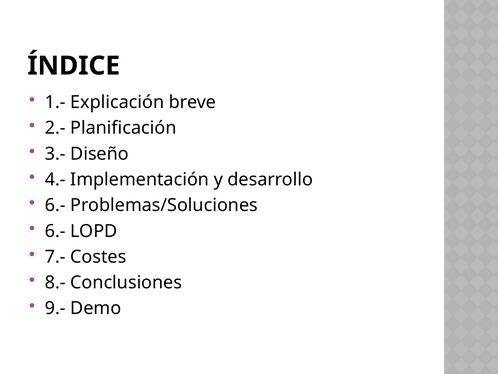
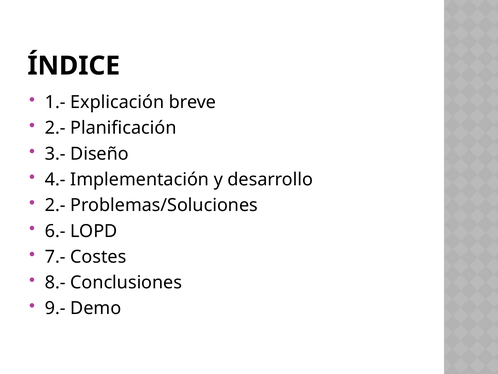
6.-: 6.- -> 2.- (55, 205)
